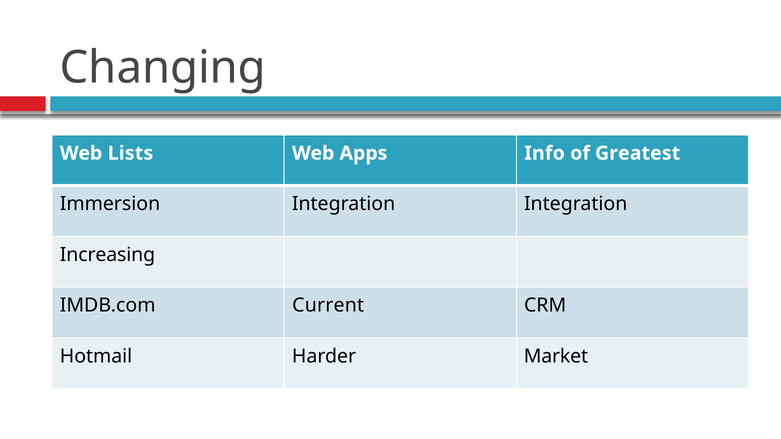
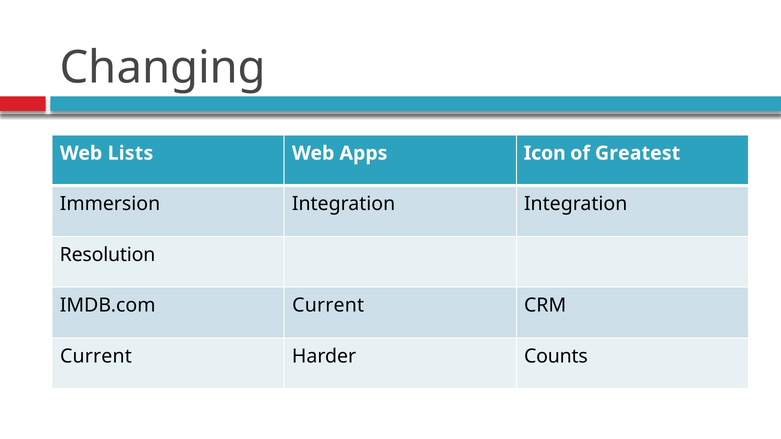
Info: Info -> Icon (545, 153)
Increasing: Increasing -> Resolution (108, 255)
Hotmail: Hotmail -> Current (96, 356)
Market: Market -> Counts (556, 356)
